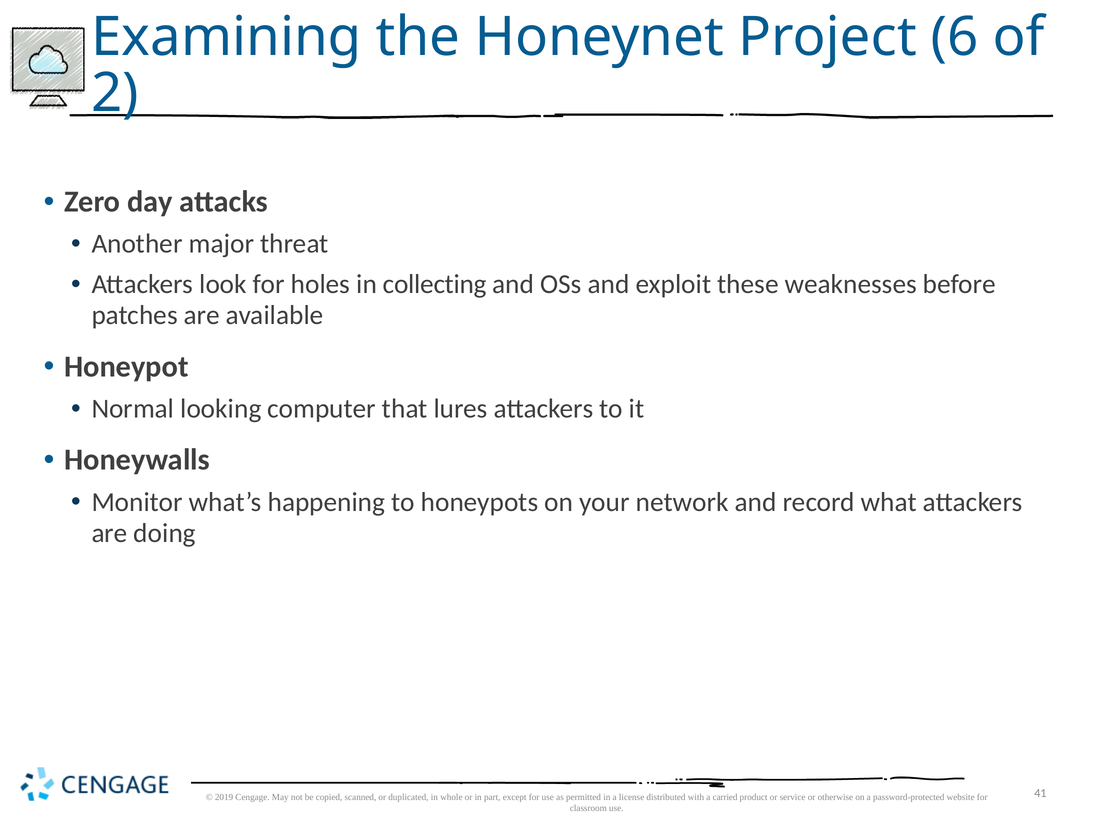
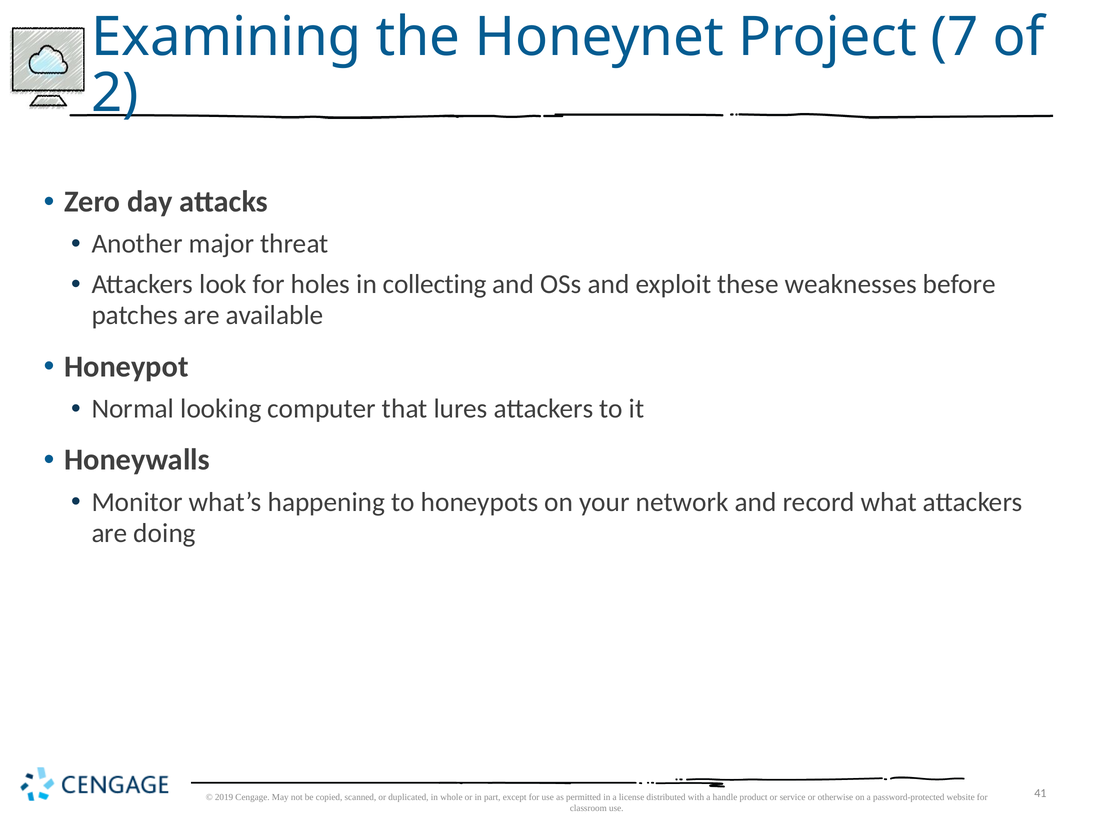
6: 6 -> 7 (955, 37)
carried: carried -> handle (725, 797)
